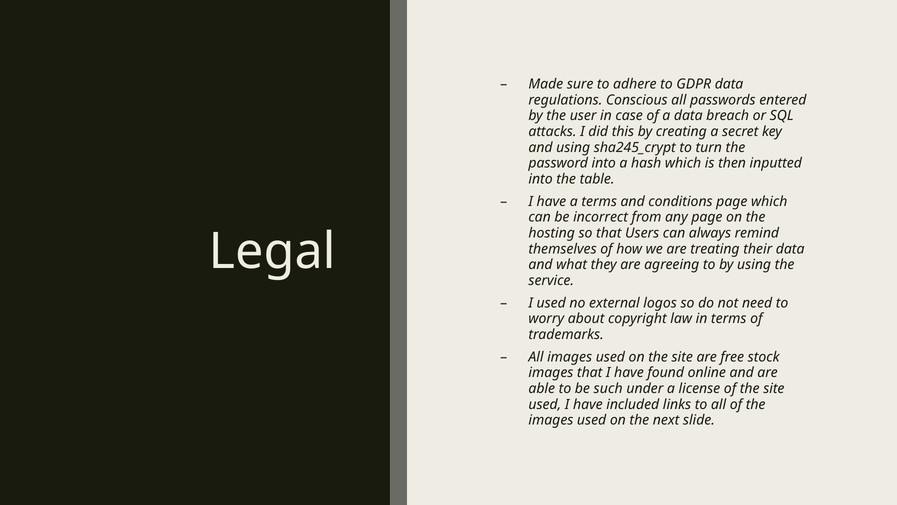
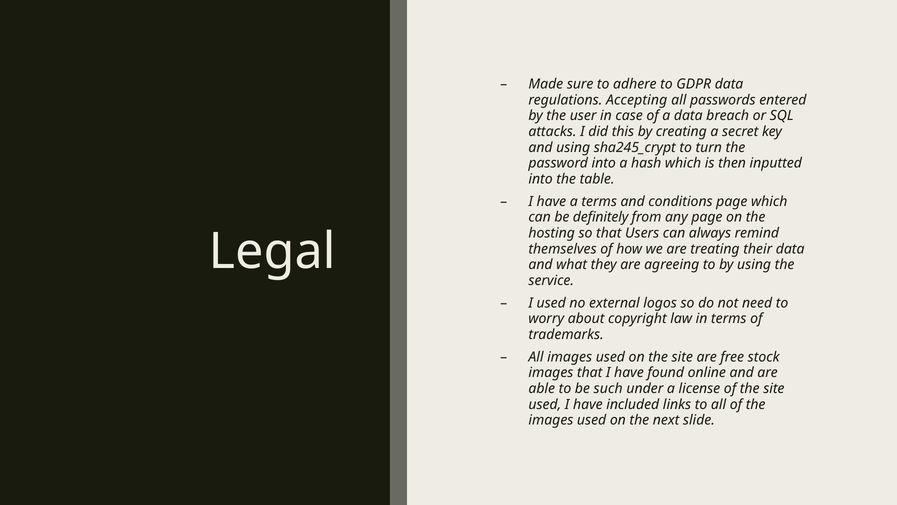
Conscious: Conscious -> Accepting (637, 100)
incorrect: incorrect -> definitely (601, 217)
